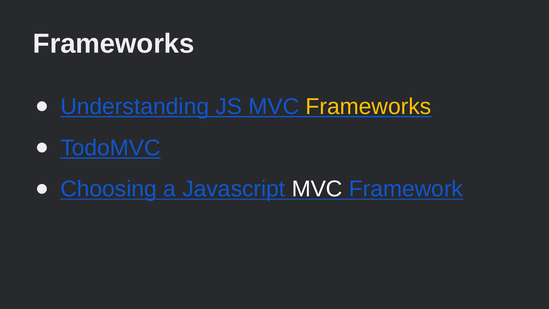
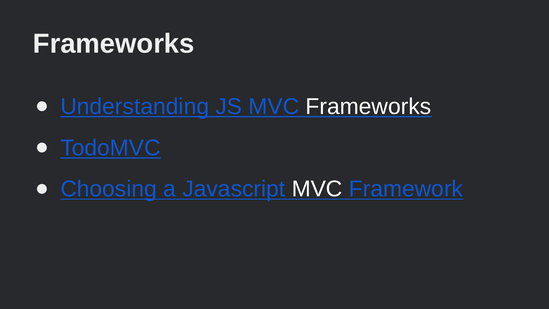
Frameworks colour: yellow -> white (368, 107)
